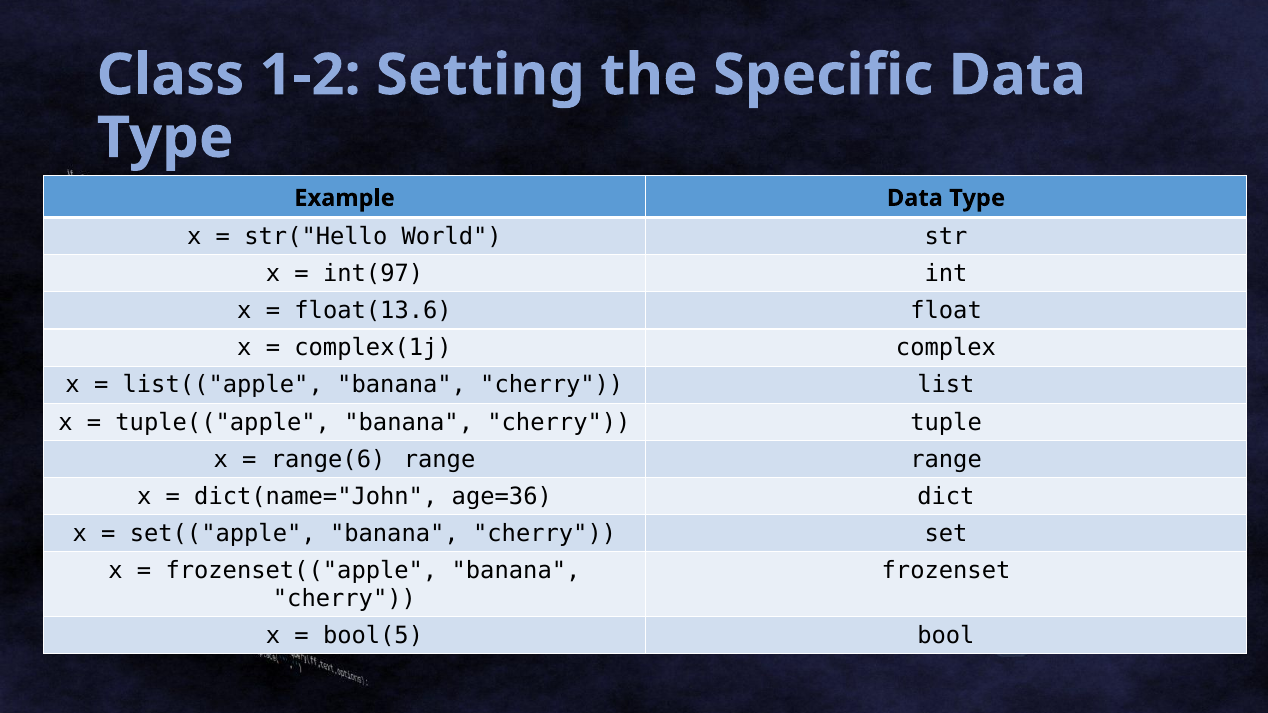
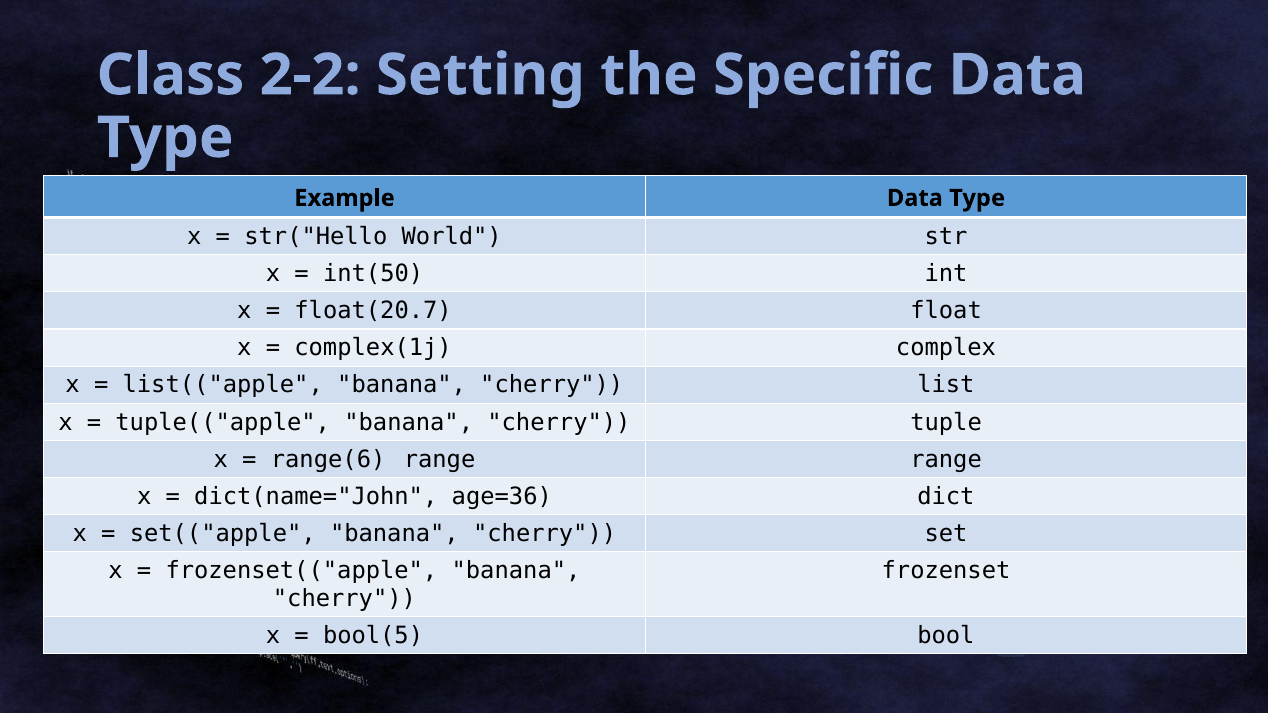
1-2: 1-2 -> 2-2 (310, 75)
int(97: int(97 -> int(50 (373, 274)
float(13.6: float(13.6 -> float(20.7 (373, 311)
